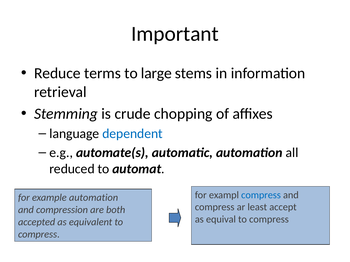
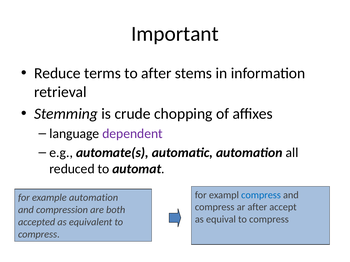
to large: large -> after (156, 73)
dependent colour: blue -> purple (133, 134)
ar least: least -> after (257, 208)
